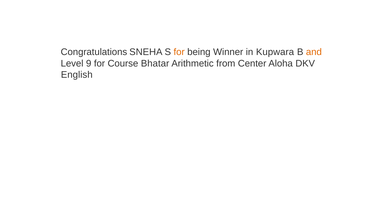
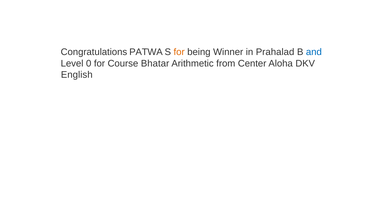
SNEHA: SNEHA -> PATWA (146, 52)
Kupwara: Kupwara -> Prahalad (275, 52)
and colour: orange -> blue (314, 52)
9: 9 -> 0 (89, 63)
